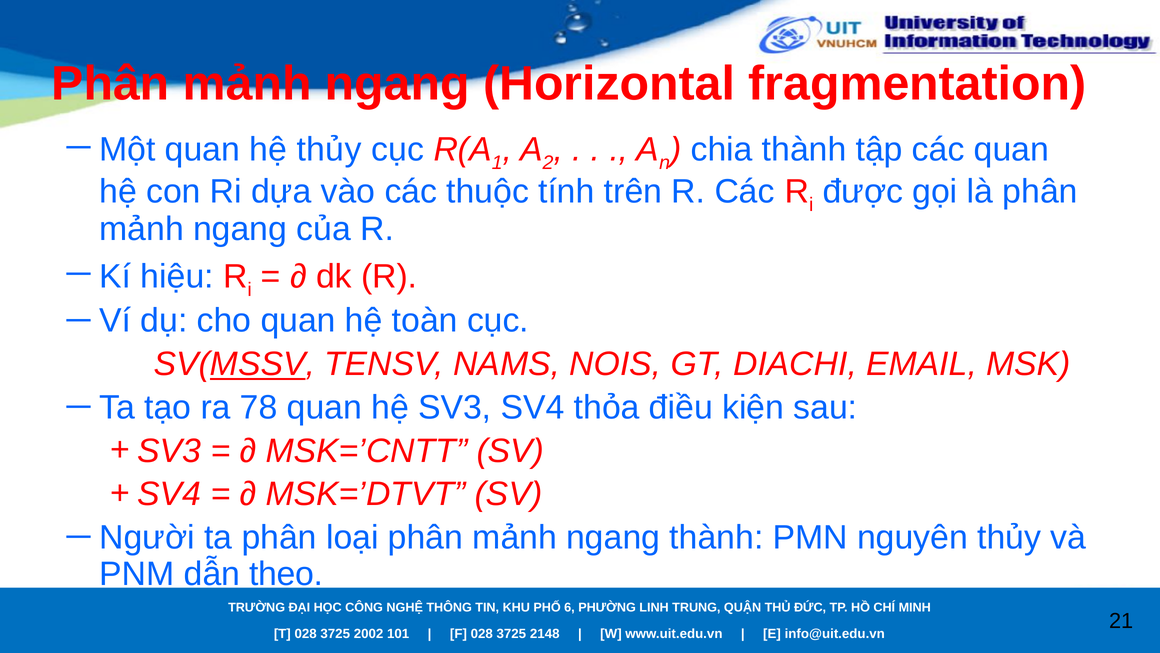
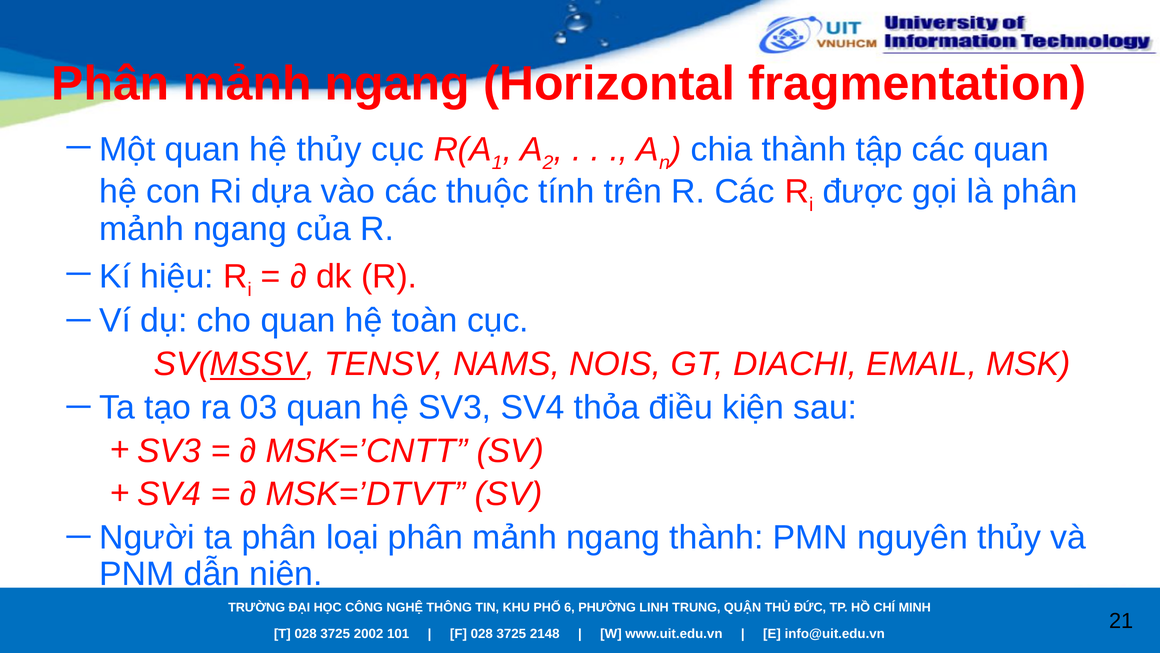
78: 78 -> 03 (259, 407)
theo: theo -> niên (286, 574)
